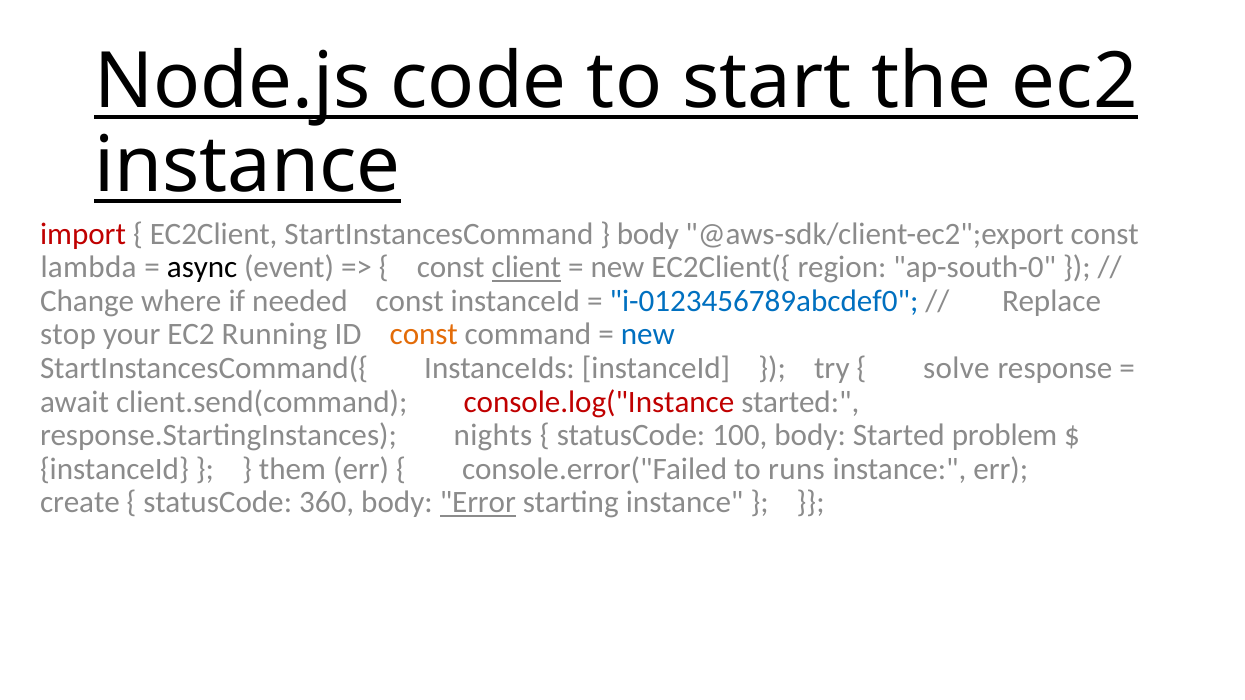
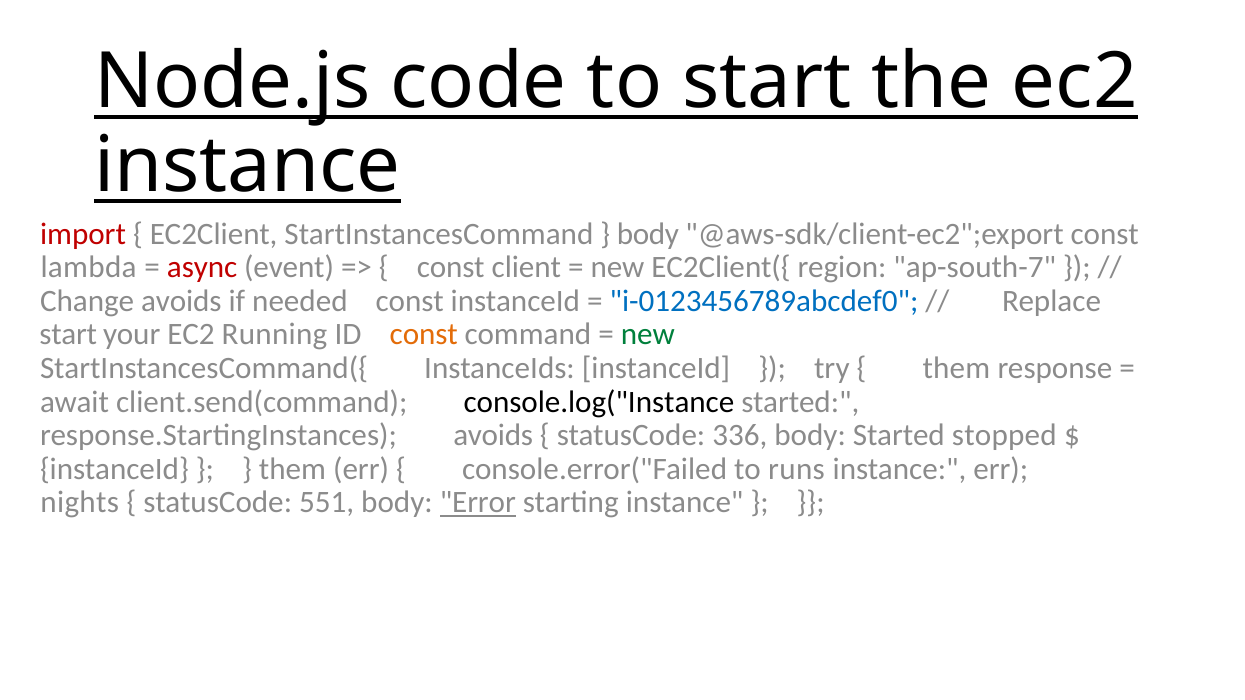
async colour: black -> red (202, 268)
client underline: present -> none (526, 268)
ap-south-0: ap-south-0 -> ap-south-7 (975, 268)
Change where: where -> avoids (181, 301)
stop: stop -> start (68, 335)
new colour: blue -> green (648, 335)
solve: solve -> them (956, 368)
console.log("Instance colour: red -> black (599, 402)
response.StartingInstances nights: nights -> avoids (493, 436)
100: 100 -> 336 (740, 436)
problem: problem -> stopped (1004, 436)
create: create -> nights (80, 503)
360: 360 -> 551 (327, 503)
